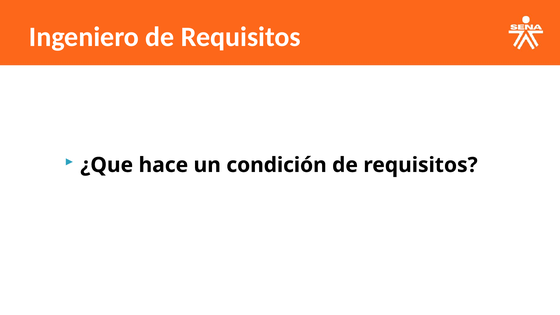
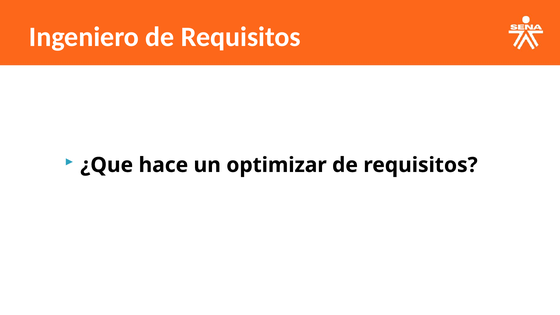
condición: condición -> optimizar (277, 165)
